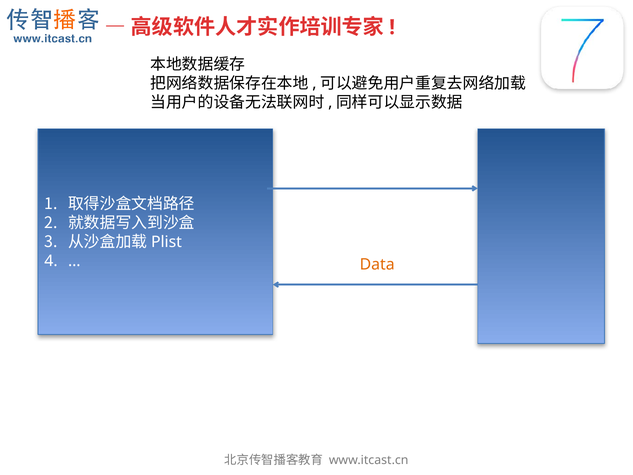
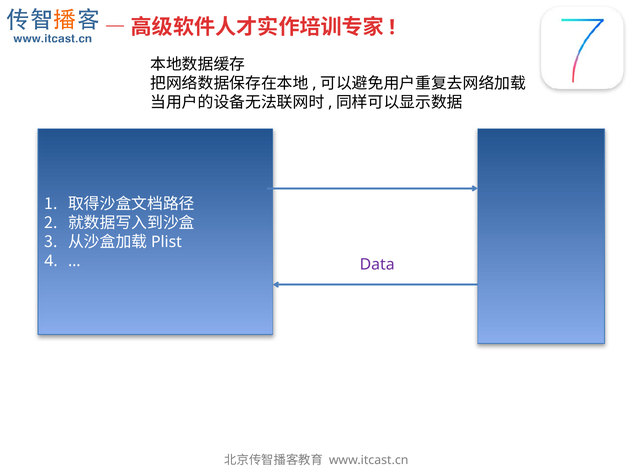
Data colour: orange -> purple (377, 264)
